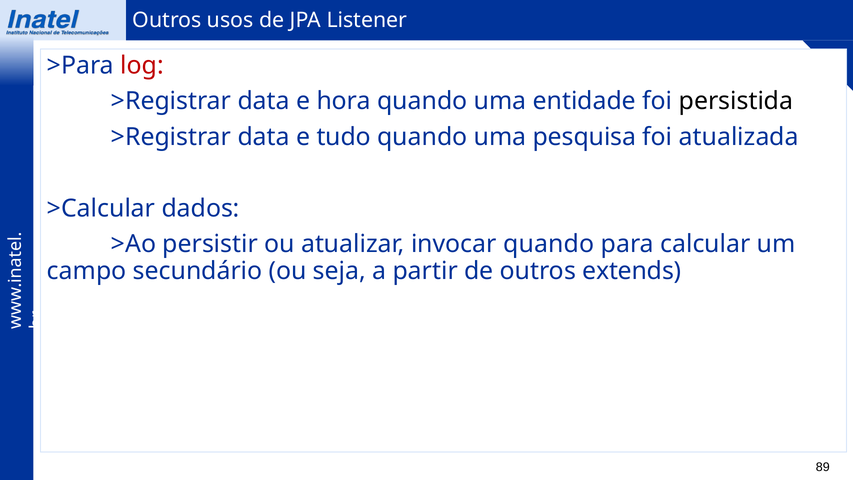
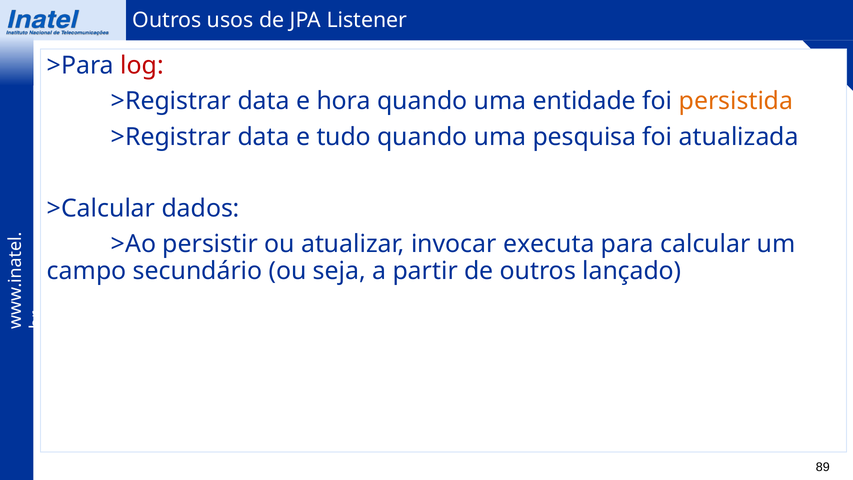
persistida colour: black -> orange (736, 101)
invocar quando: quando -> executa (549, 244)
extends: extends -> lançado (632, 271)
